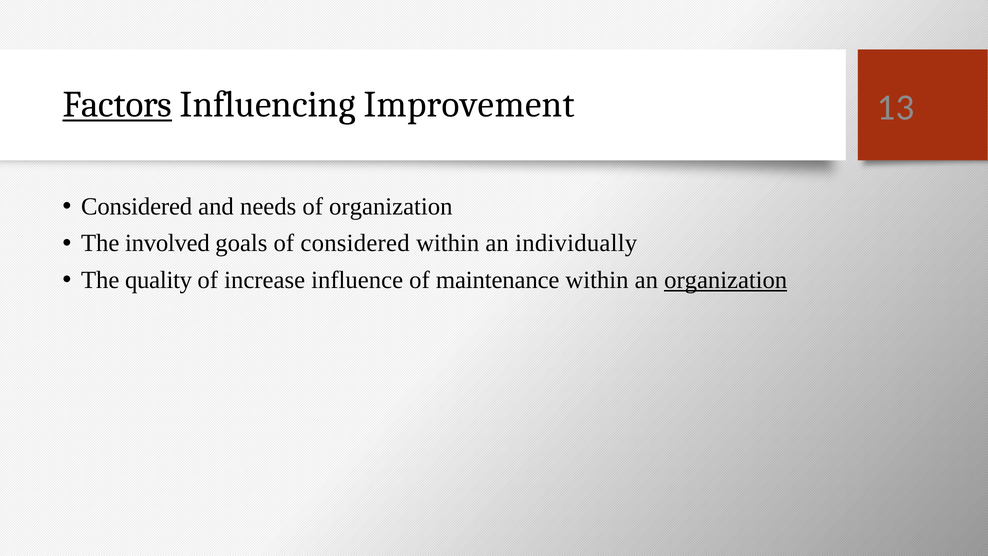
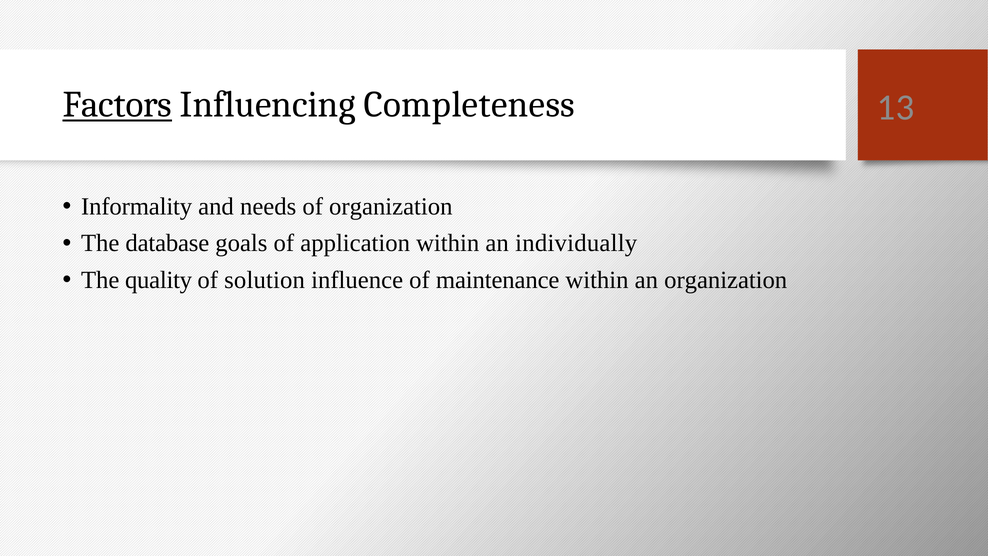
Improvement: Improvement -> Completeness (469, 105)
Considered: Considered -> Informality (137, 206)
involved: involved -> database (167, 243)
of considered: considered -> application (355, 243)
increase: increase -> solution (265, 280)
organization underline: present -> none (726, 280)
